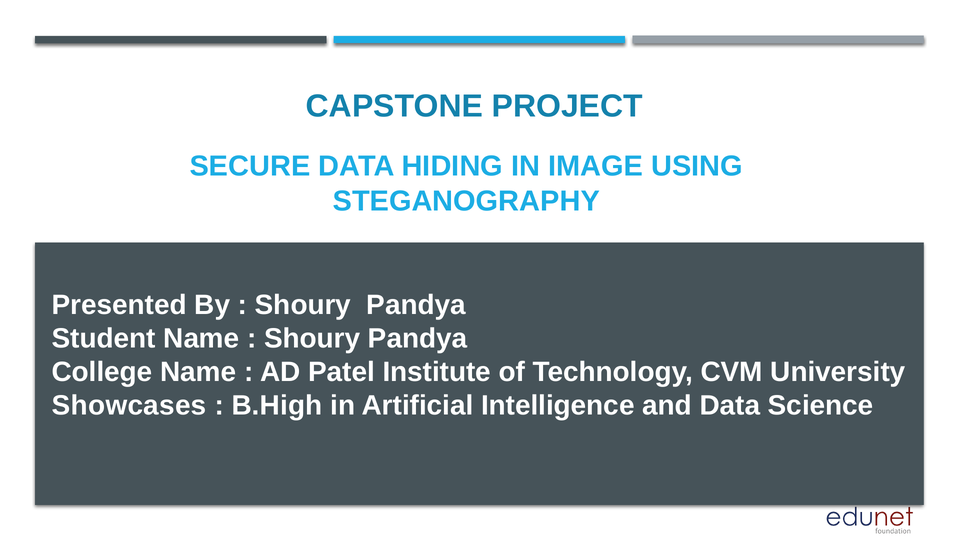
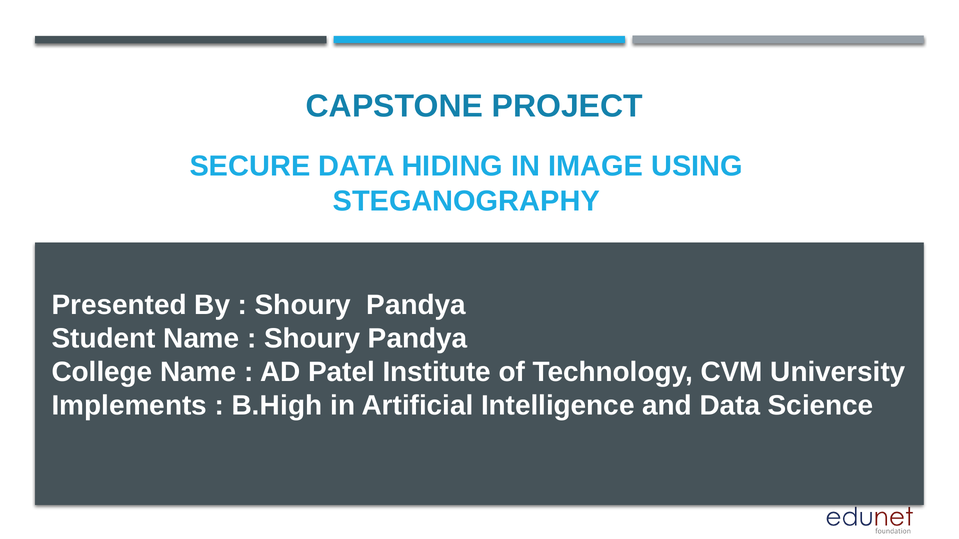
Showcases: Showcases -> Implements (129, 406)
